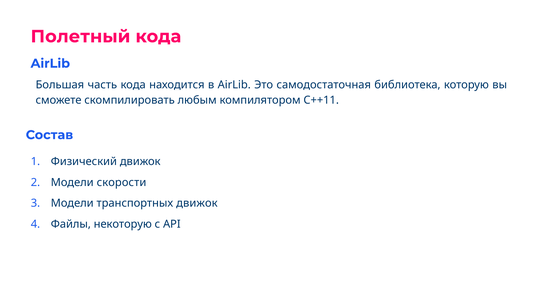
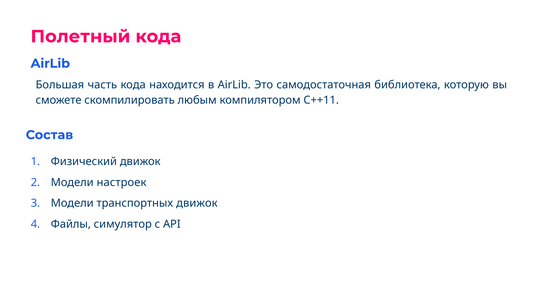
скорости: скорости -> настроек (122, 182)
некоторую: некоторую -> симулятор (123, 224)
